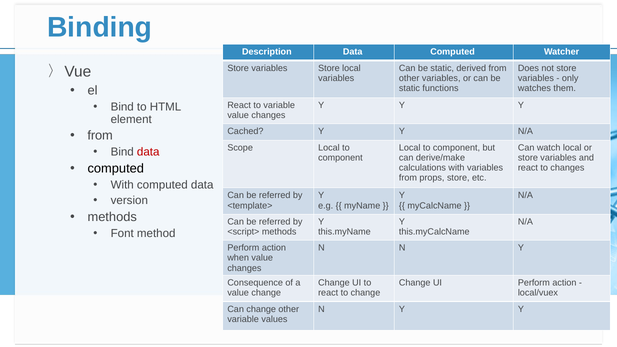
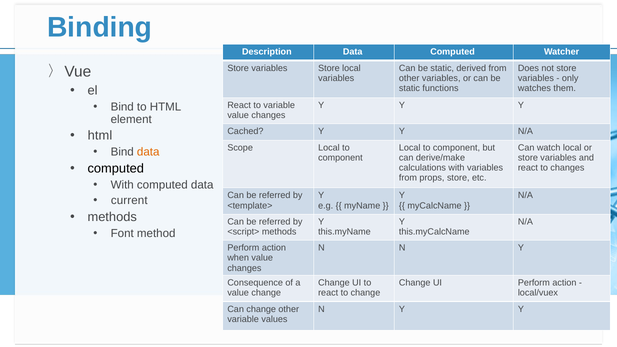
from: from -> html (100, 136)
data colour: red -> orange (148, 152)
version: version -> current (129, 201)
